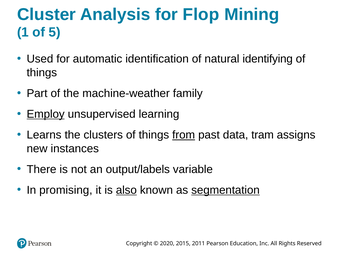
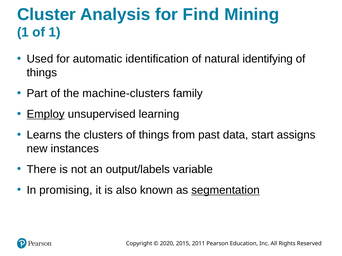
Flop: Flop -> Find (201, 14)
of 5: 5 -> 1 (55, 32)
machine-weather: machine-weather -> machine-clusters (126, 94)
from underline: present -> none (184, 135)
tram: tram -> start (263, 135)
also underline: present -> none (126, 190)
